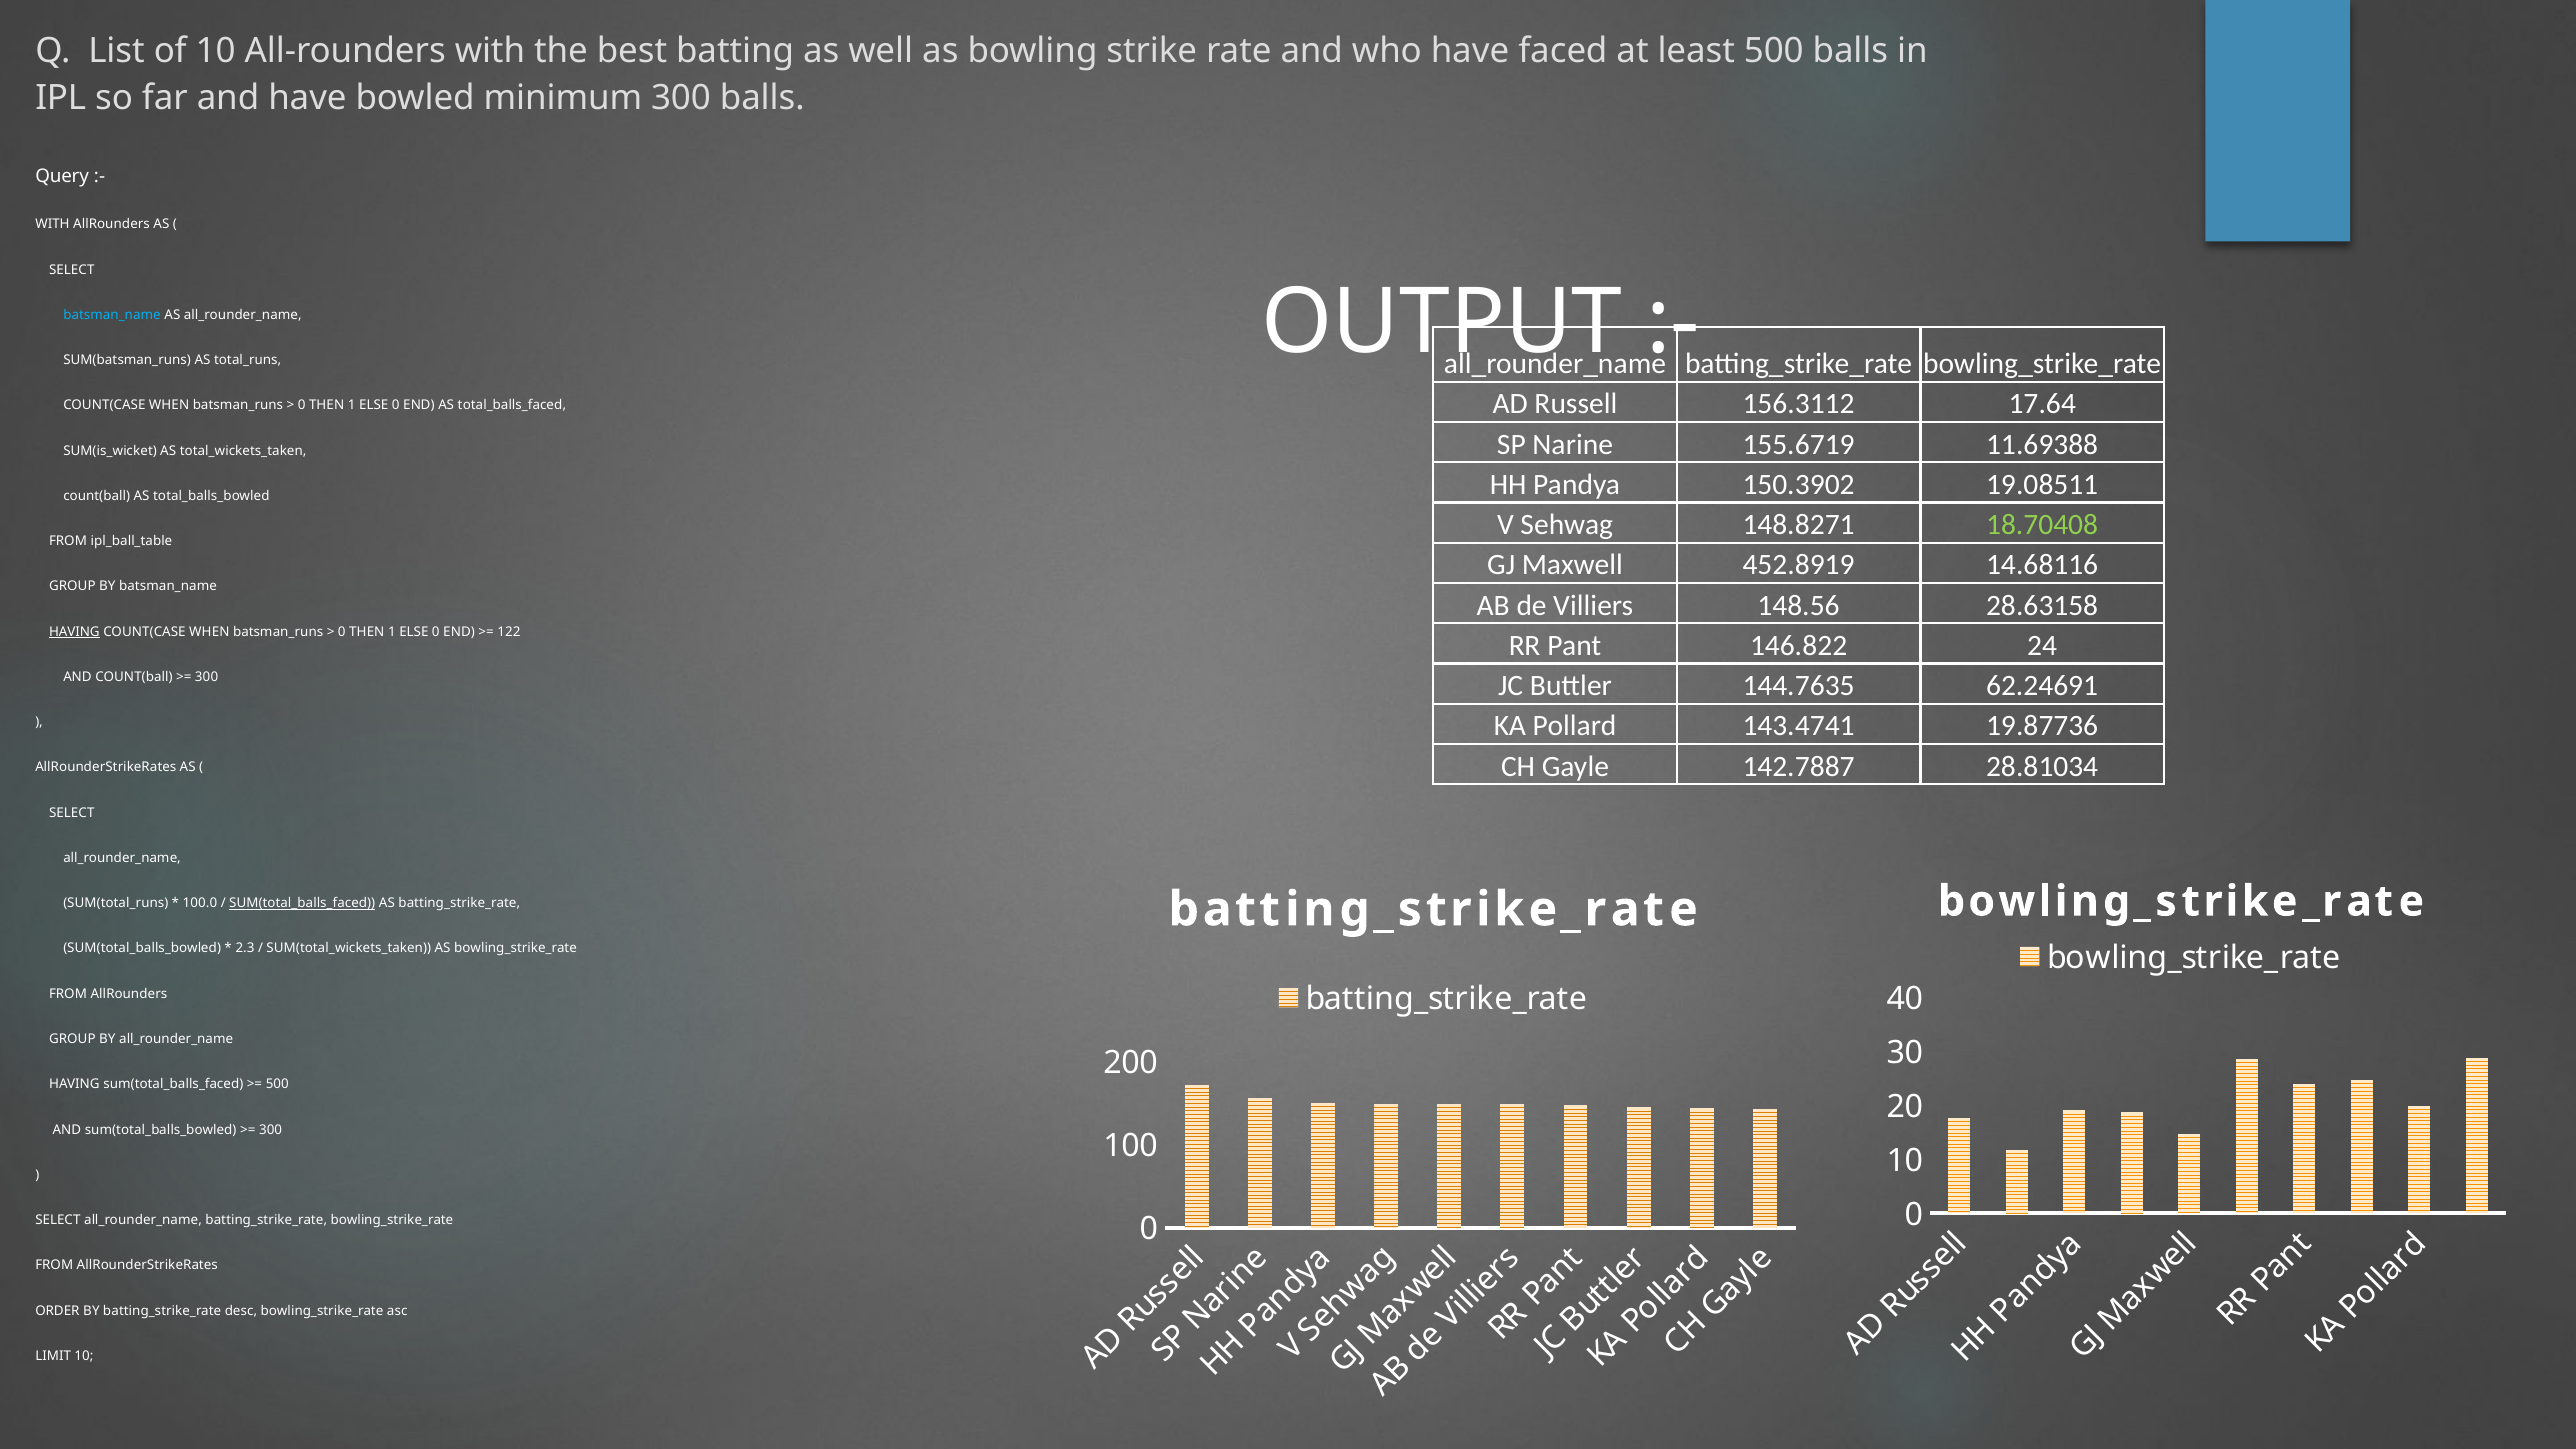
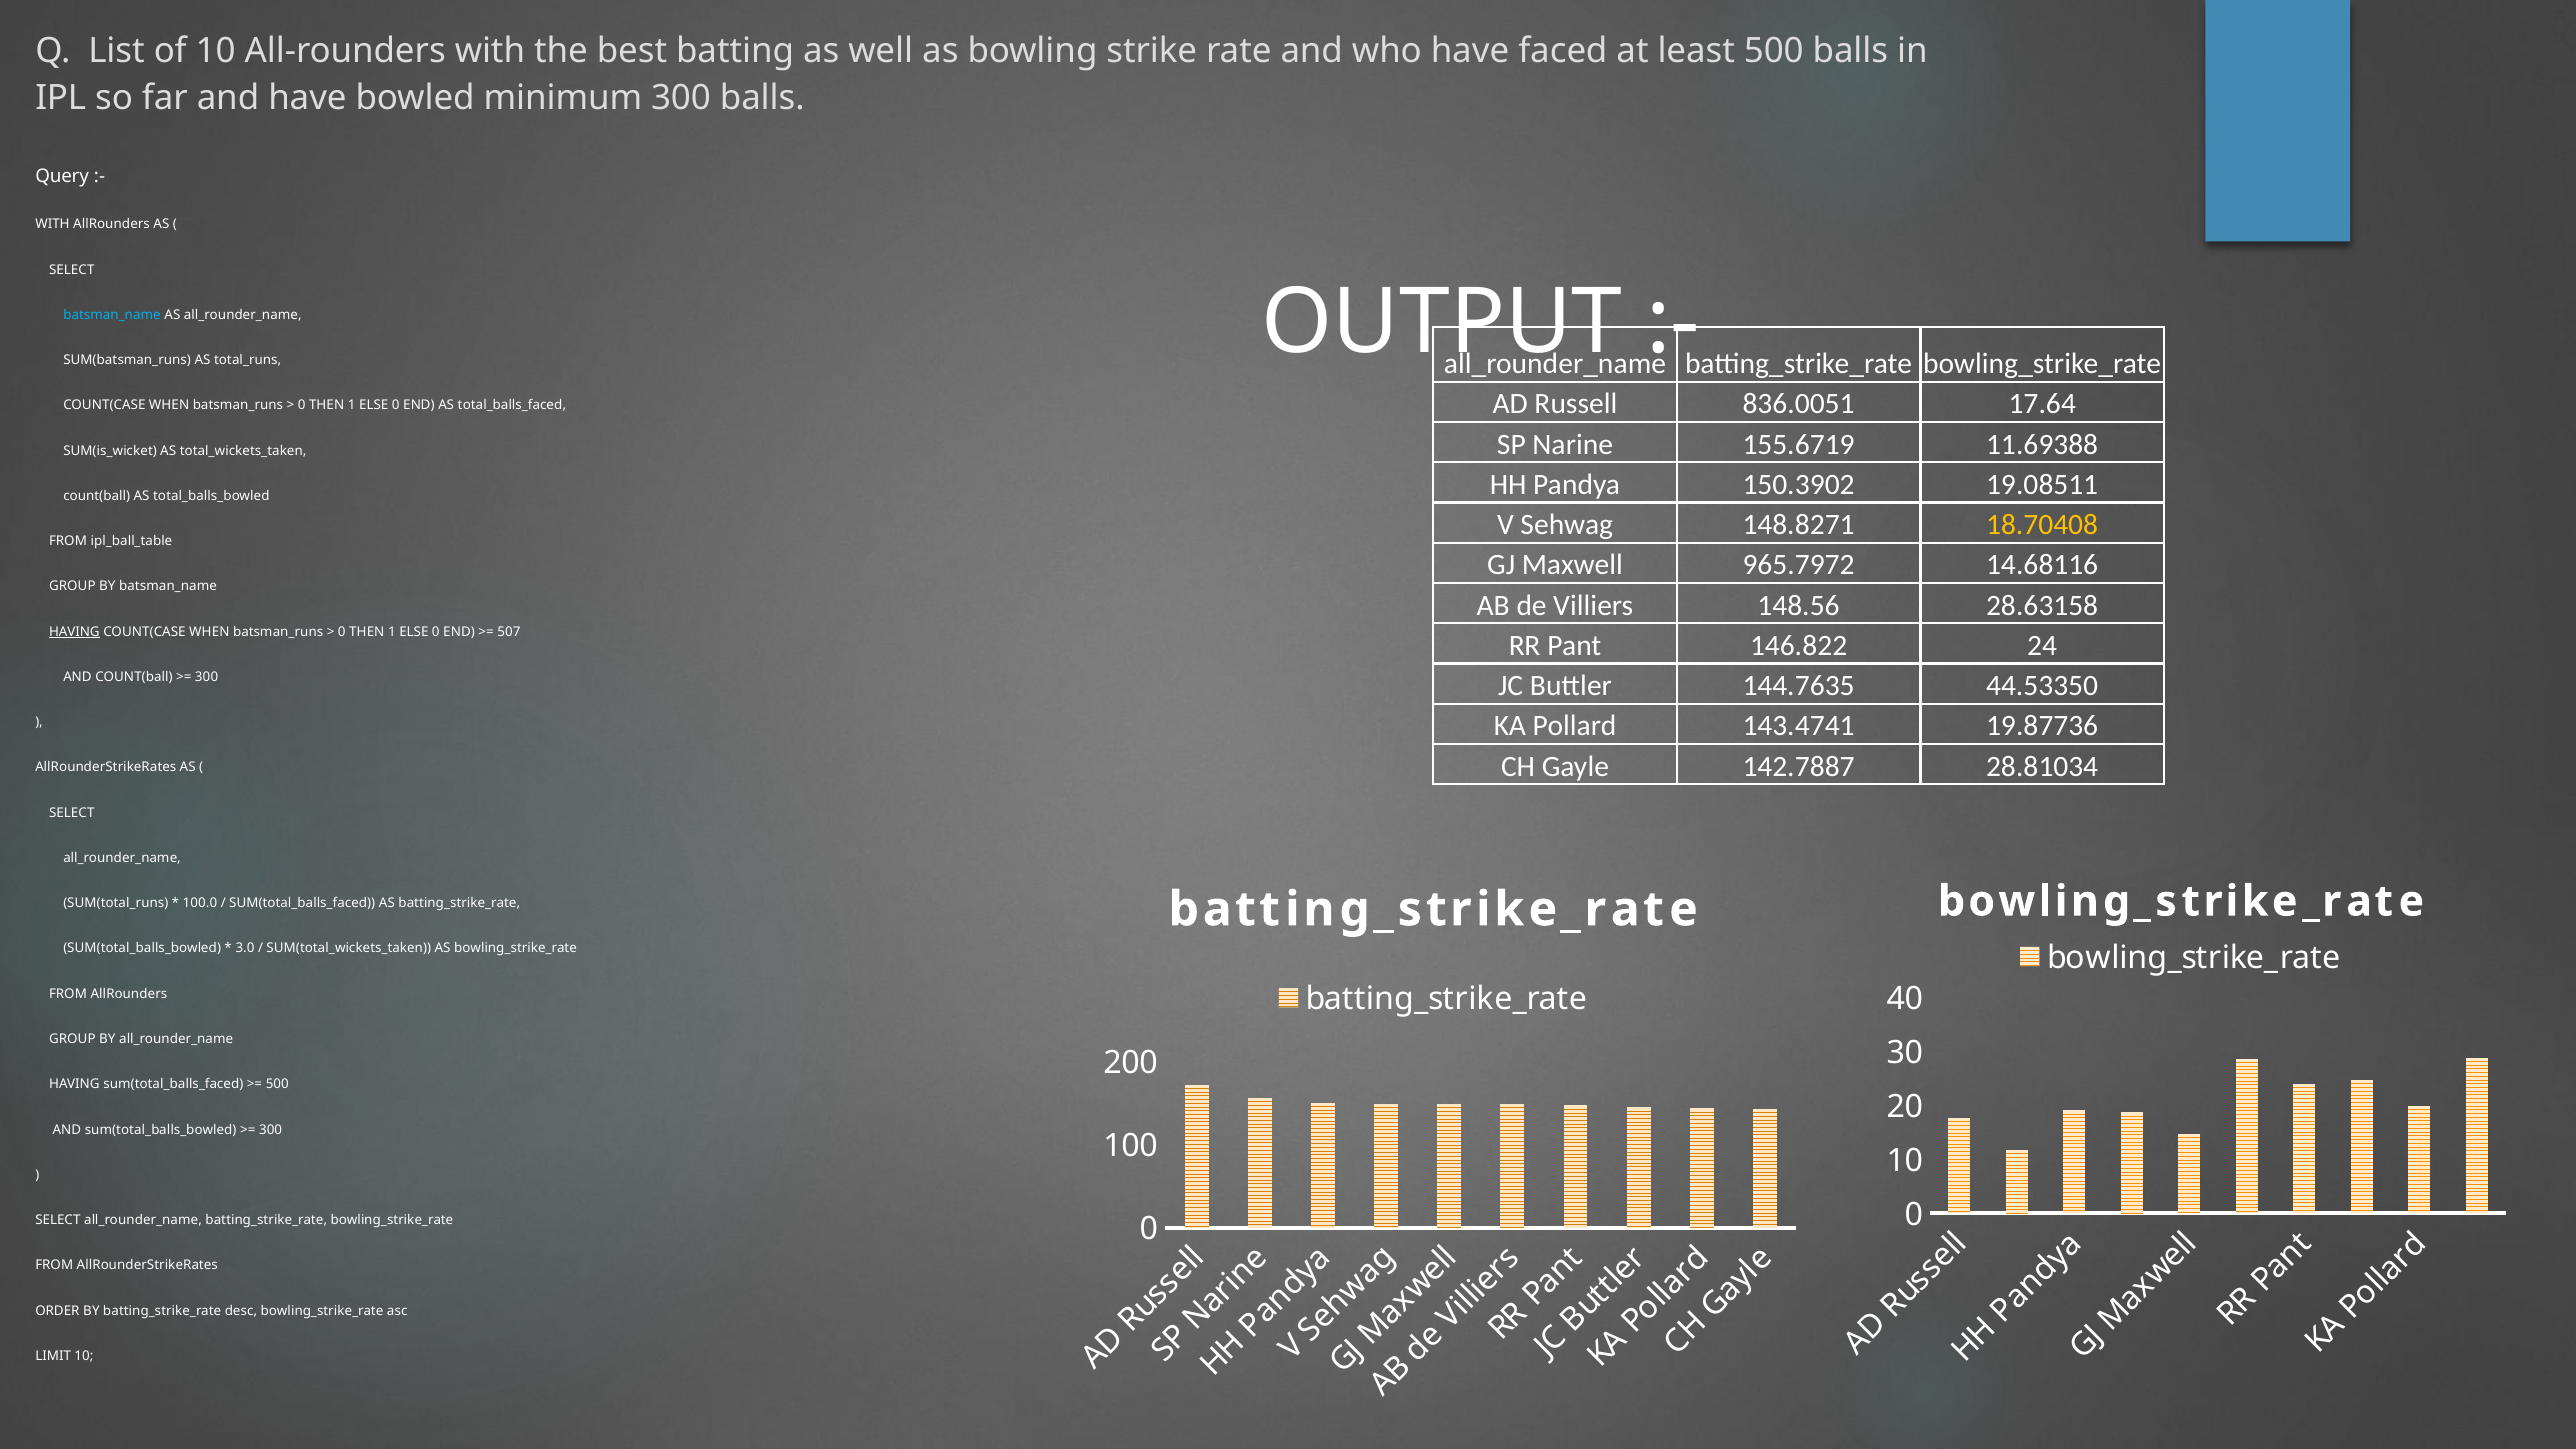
156.3112: 156.3112 -> 836.0051 (1799, 404)
18.70408 colour: light green -> yellow (2042, 525)
452.8919: 452.8919 -> 965.7972 (1799, 565)
122: 122 -> 507 (509, 632)
62.24691: 62.24691 -> 44.53350 (2042, 686)
SUM(total_balls_faced underline: present -> none (302, 903)
2.3: 2.3 -> 3.0 (245, 949)
